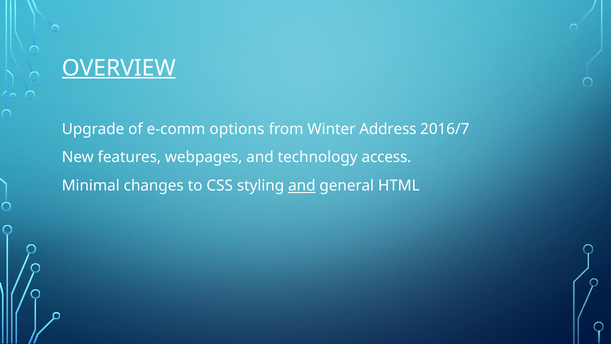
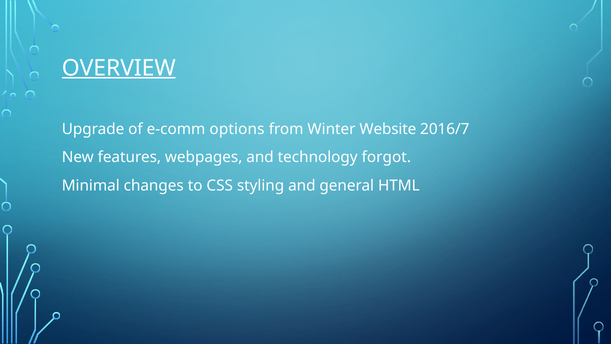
Address: Address -> Website (388, 129)
access: access -> forgot (386, 157)
and underline: present -> none (302, 186)
